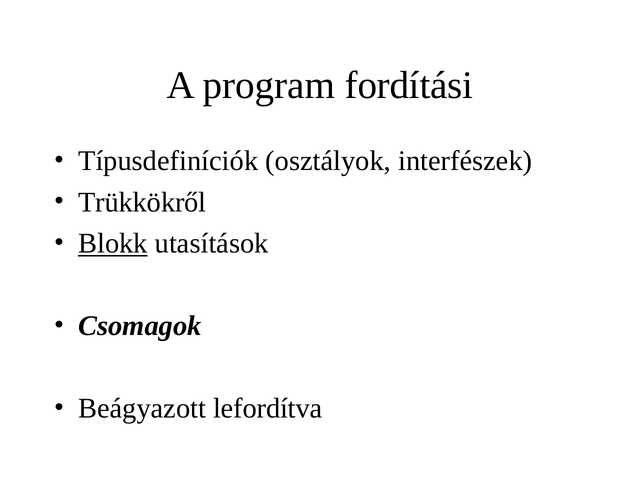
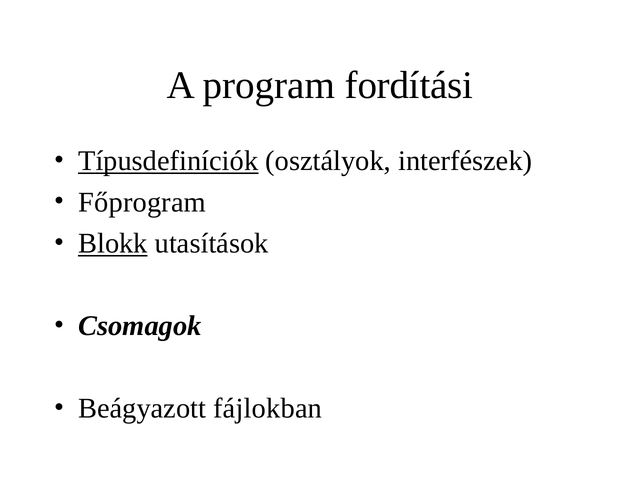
Típusdefiníciók underline: none -> present (168, 161)
Trükkökről: Trükkökről -> Főprogram (142, 202)
lefordítva: lefordítva -> fájlokban (268, 408)
